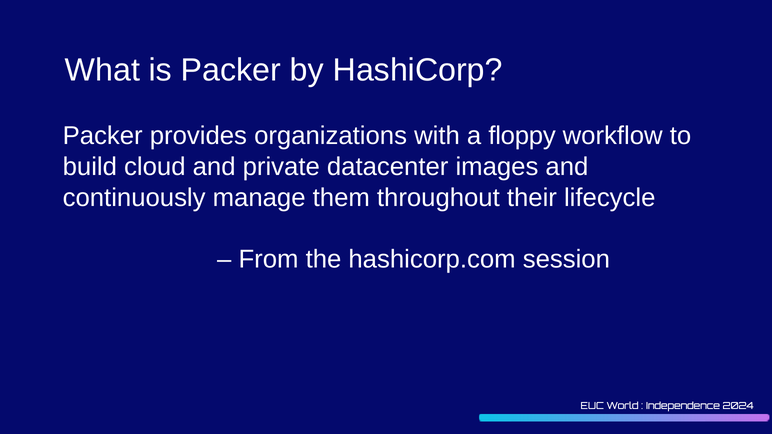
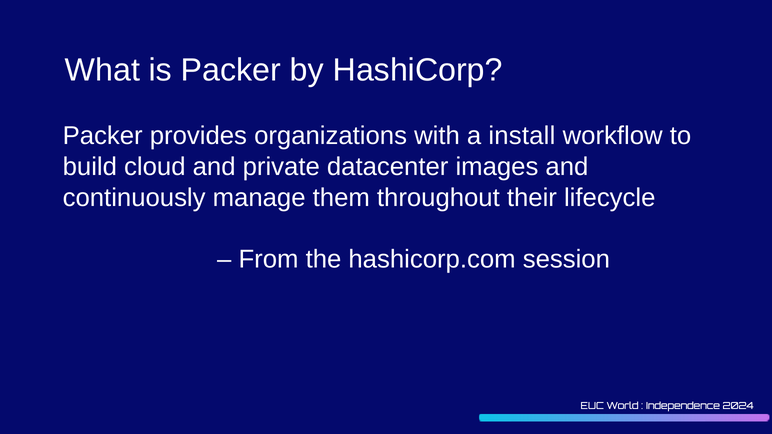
floppy: floppy -> install (522, 136)
